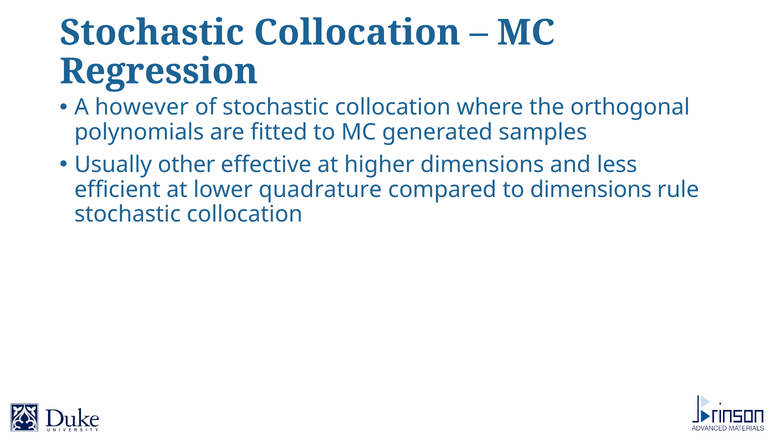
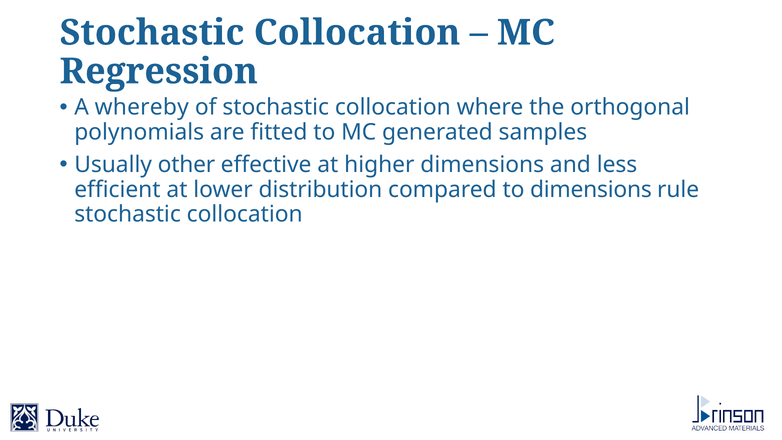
however: however -> whereby (142, 107)
quadrature: quadrature -> distribution (320, 189)
